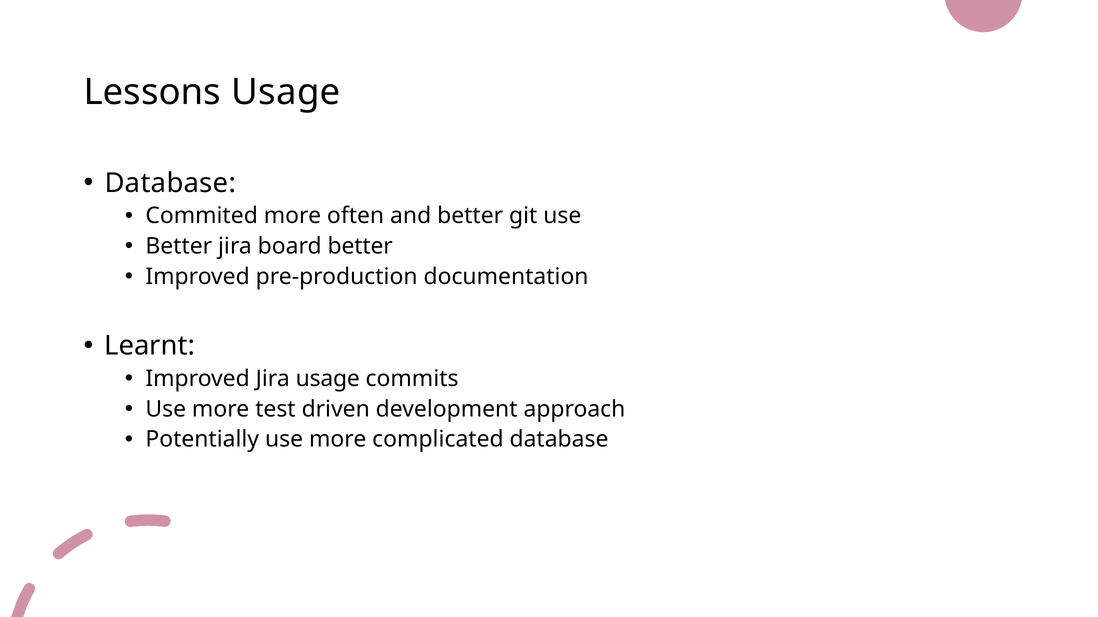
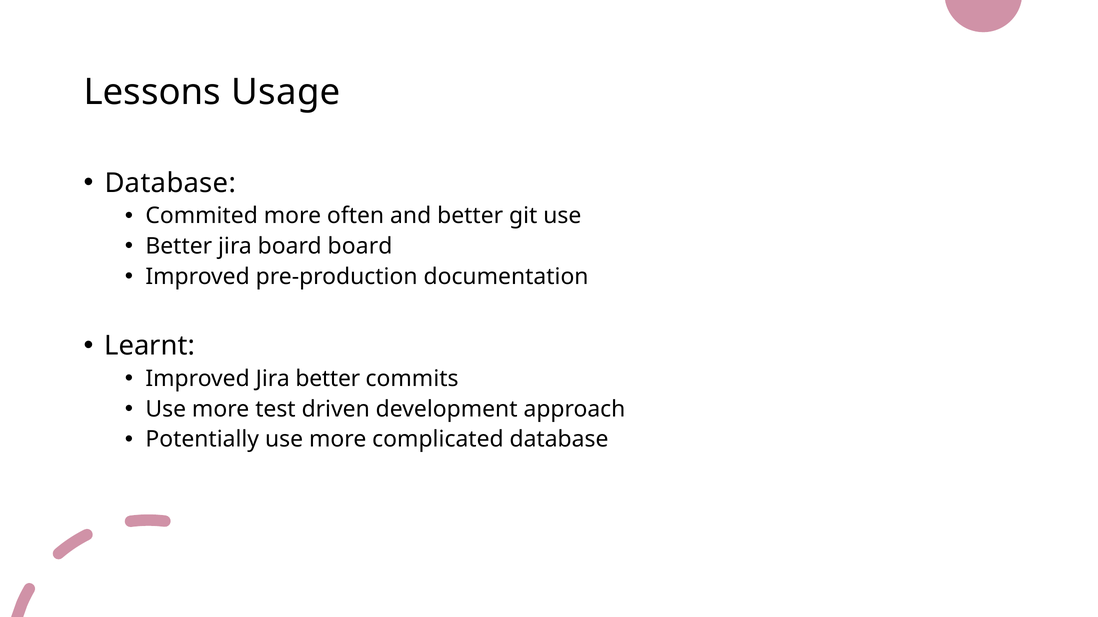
board better: better -> board (360, 247)
Jira usage: usage -> better (328, 379)
